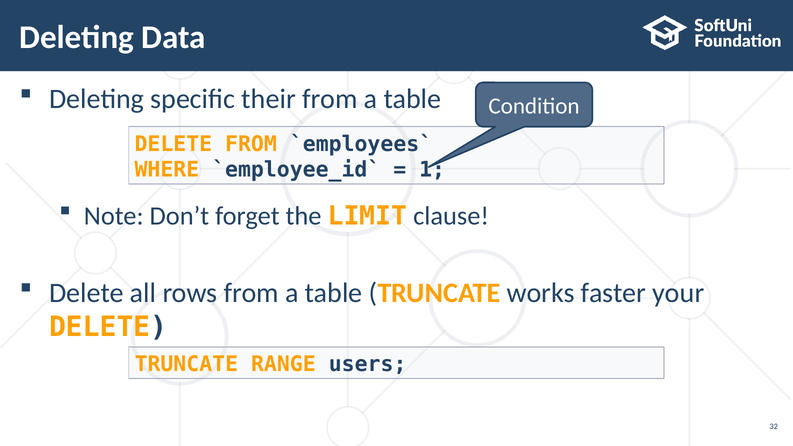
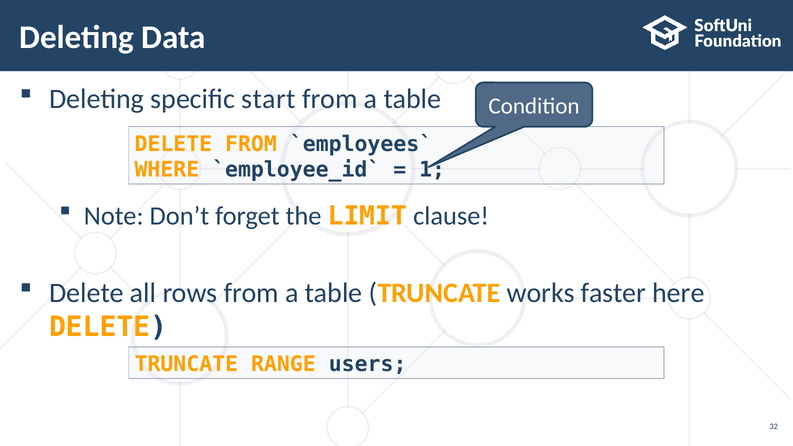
their: their -> start (268, 99)
your: your -> here (678, 293)
